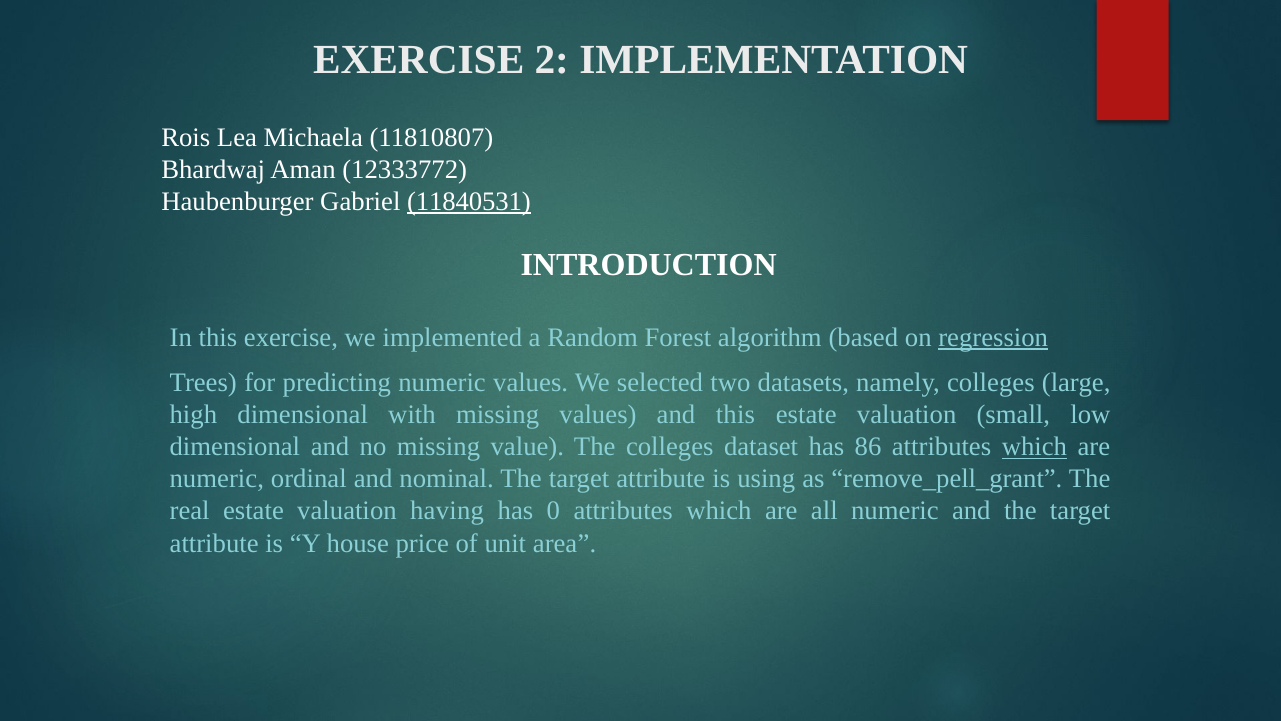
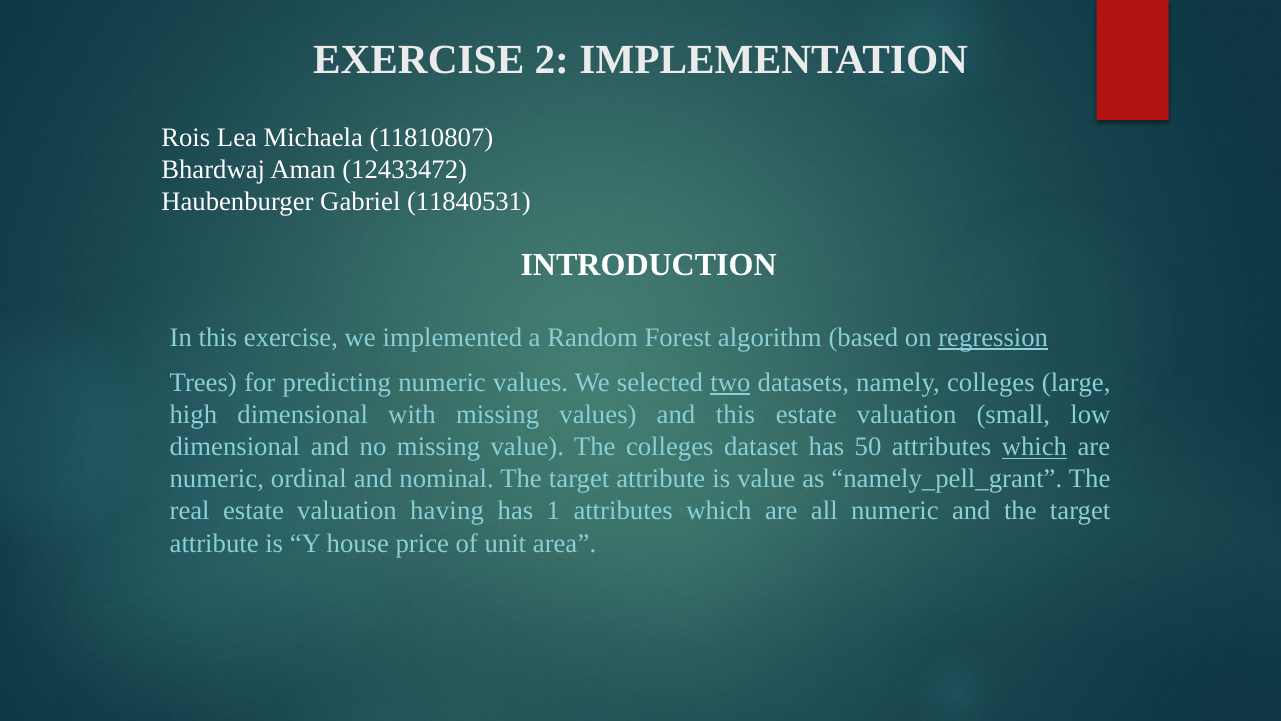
12333772: 12333772 -> 12433472 (405, 169)
11840531 underline: present -> none (469, 201)
two underline: none -> present (730, 382)
86: 86 -> 50 (868, 447)
is using: using -> value (766, 479)
remove_pell_grant: remove_pell_grant -> namely_pell_grant (947, 479)
0: 0 -> 1 (553, 511)
